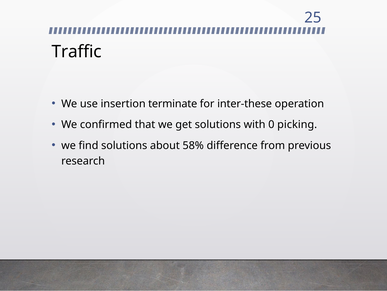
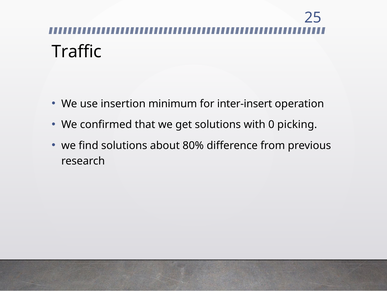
terminate: terminate -> minimum (173, 103)
inter-these: inter-these -> inter-insert (245, 103)
58%: 58% -> 80% (193, 145)
